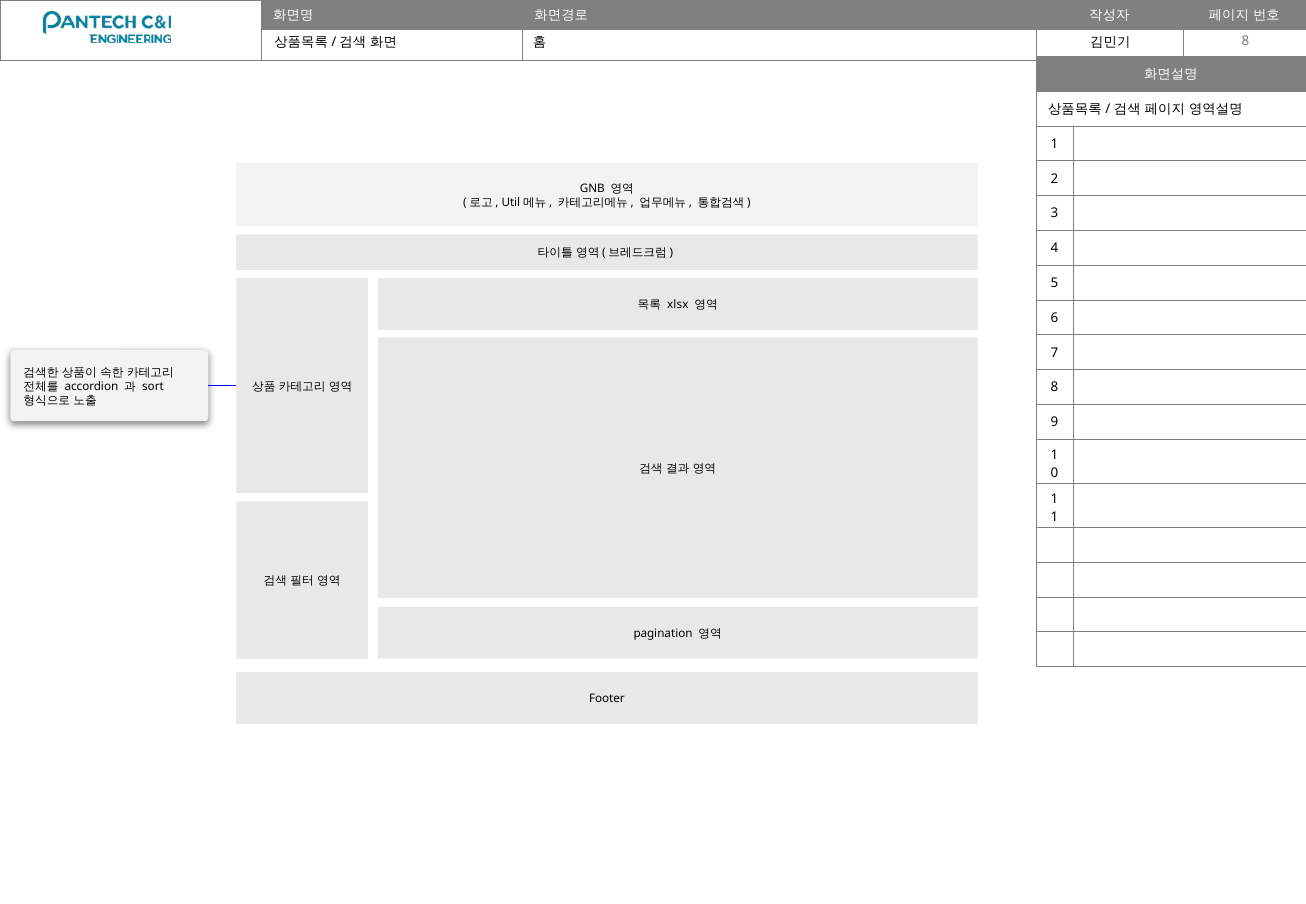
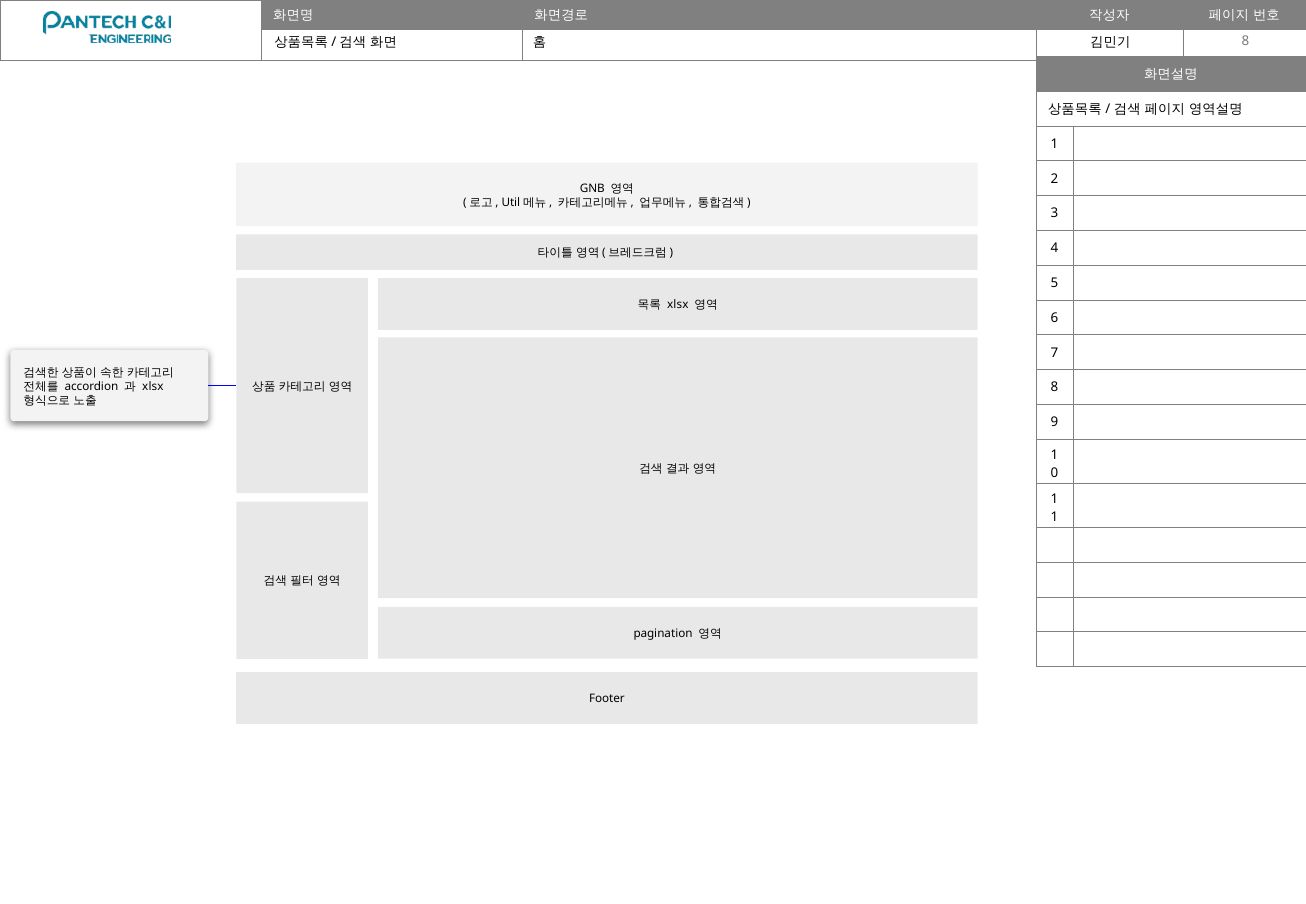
sort: sort -> xlsx (153, 386)
